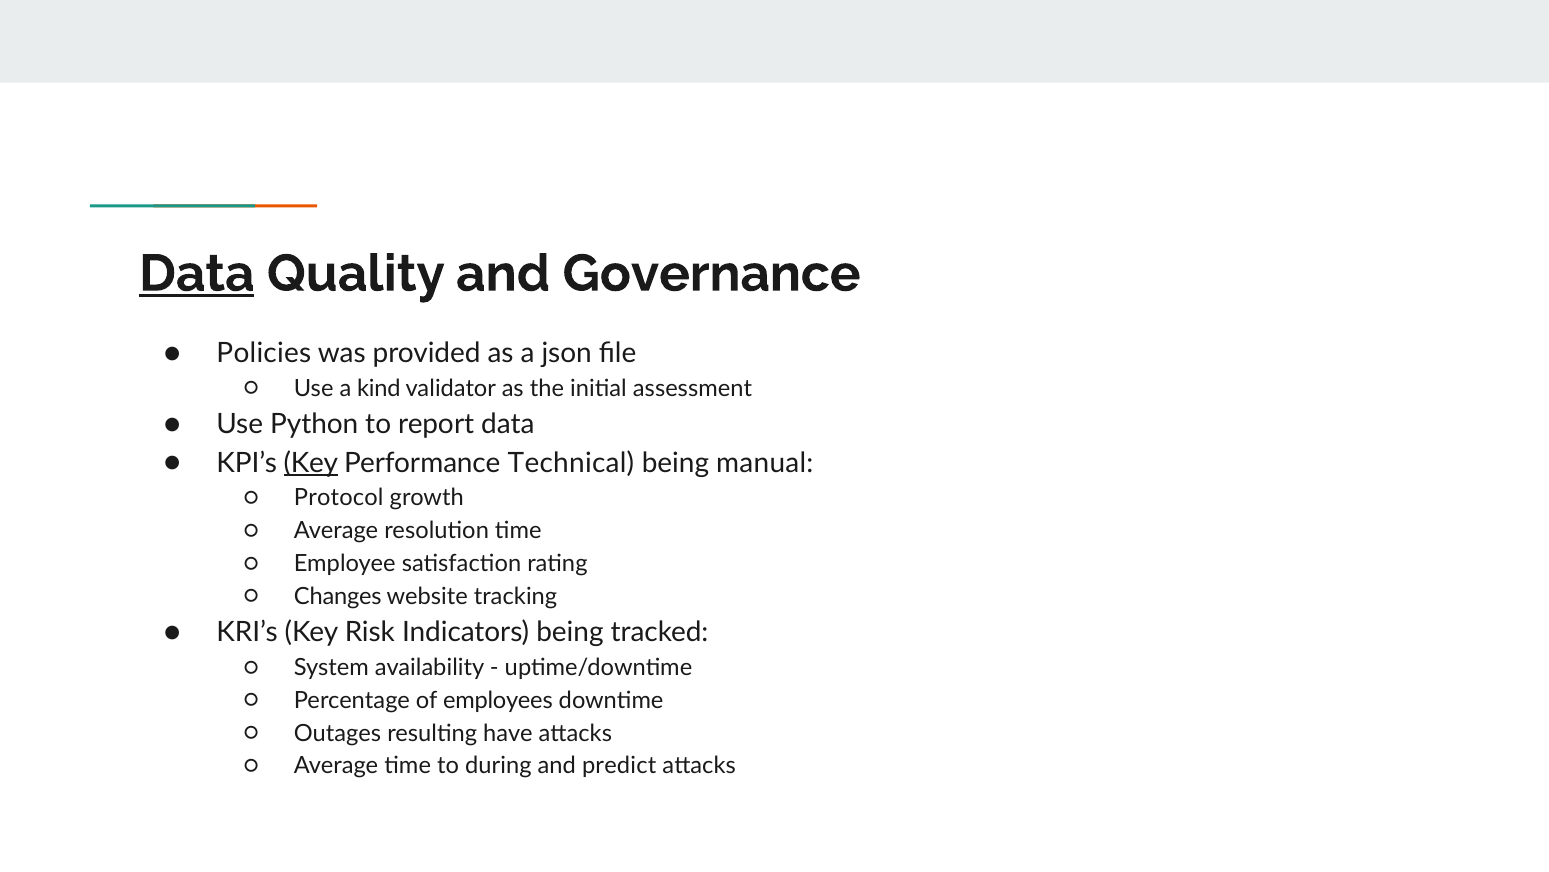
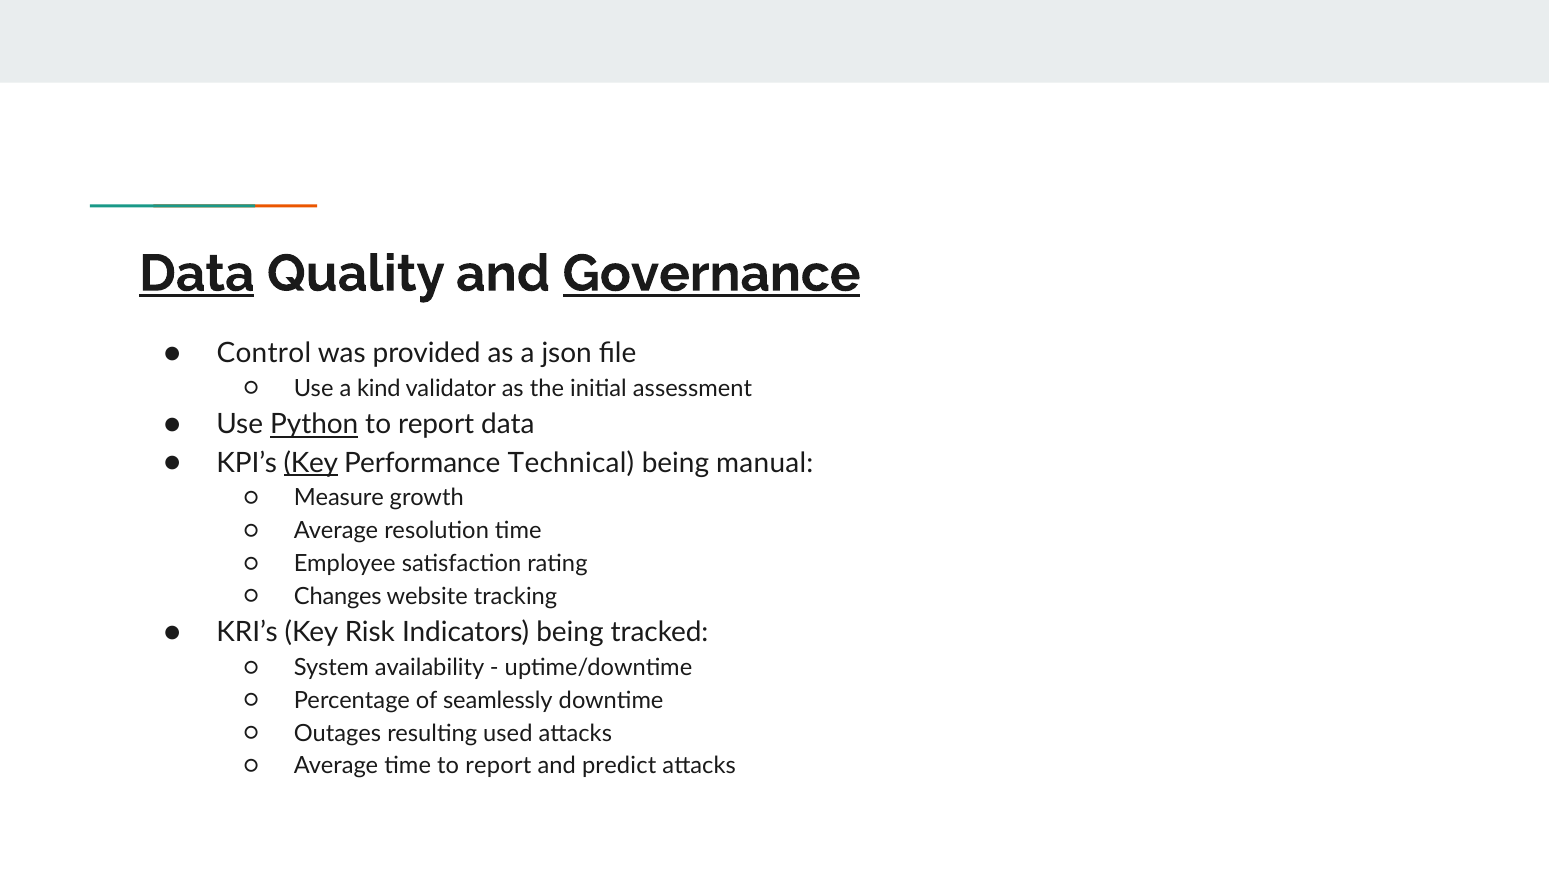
Governance underline: none -> present (712, 273)
Policies: Policies -> Control (264, 353)
Python underline: none -> present (314, 424)
Protocol: Protocol -> Measure (339, 498)
employees: employees -> seamlessly (498, 700)
have: have -> used (508, 733)
time to during: during -> report (498, 765)
